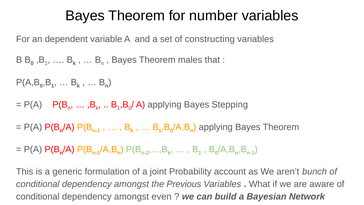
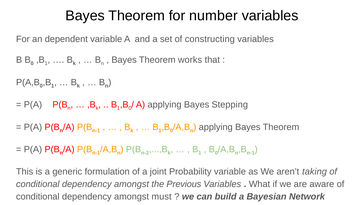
males: males -> works (190, 60)
Probability account: account -> variable (230, 171)
bunch: bunch -> taking (314, 171)
even: even -> must (162, 196)
